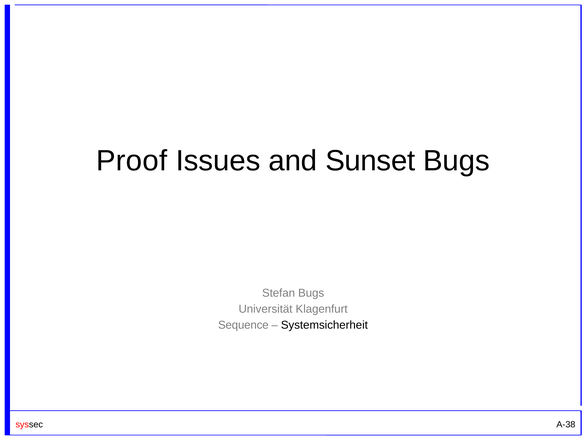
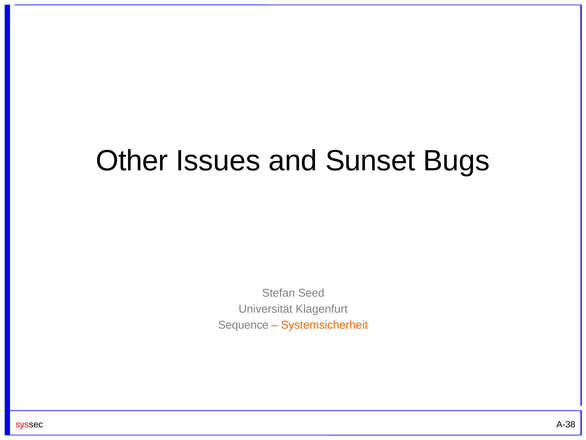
Proof: Proof -> Other (132, 161)
Stefan Bugs: Bugs -> Seed (311, 293)
Systemsicherheit colour: black -> orange (324, 325)
